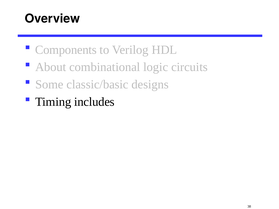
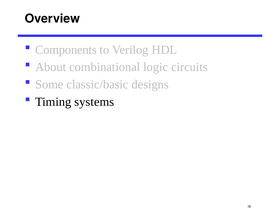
includes: includes -> systems (94, 102)
